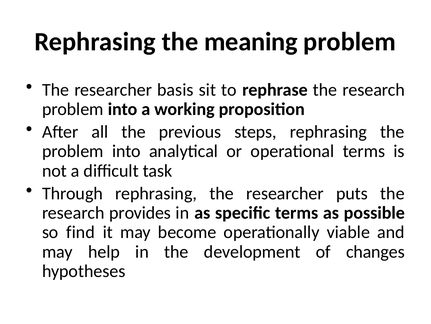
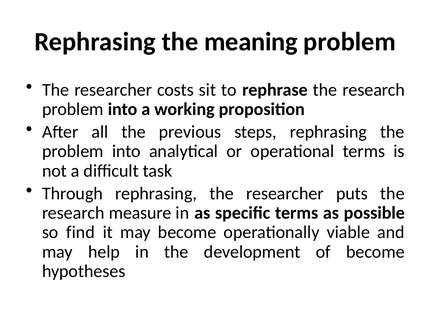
basis: basis -> costs (175, 90)
provides: provides -> measure (140, 212)
of changes: changes -> become (375, 251)
